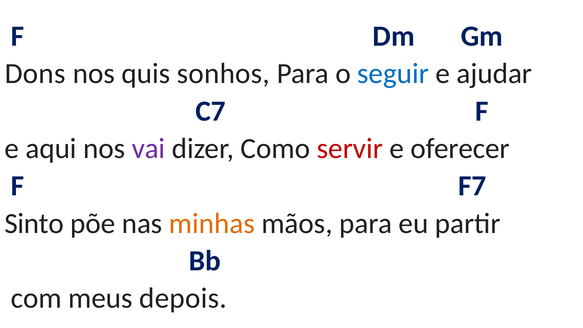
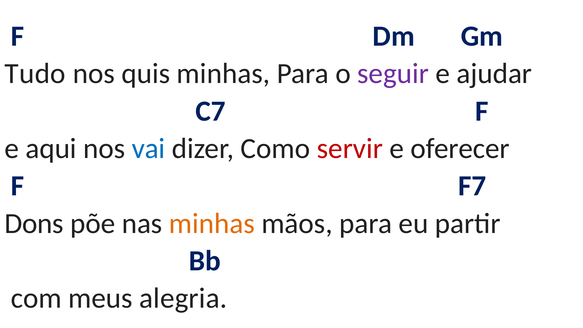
Dons: Dons -> Tudo (35, 74)
quis sonhos: sonhos -> minhas (223, 74)
seguir colour: blue -> purple (393, 74)
vai colour: purple -> blue (149, 148)
Sinto: Sinto -> Dons (34, 223)
depois: depois -> alegria (183, 298)
